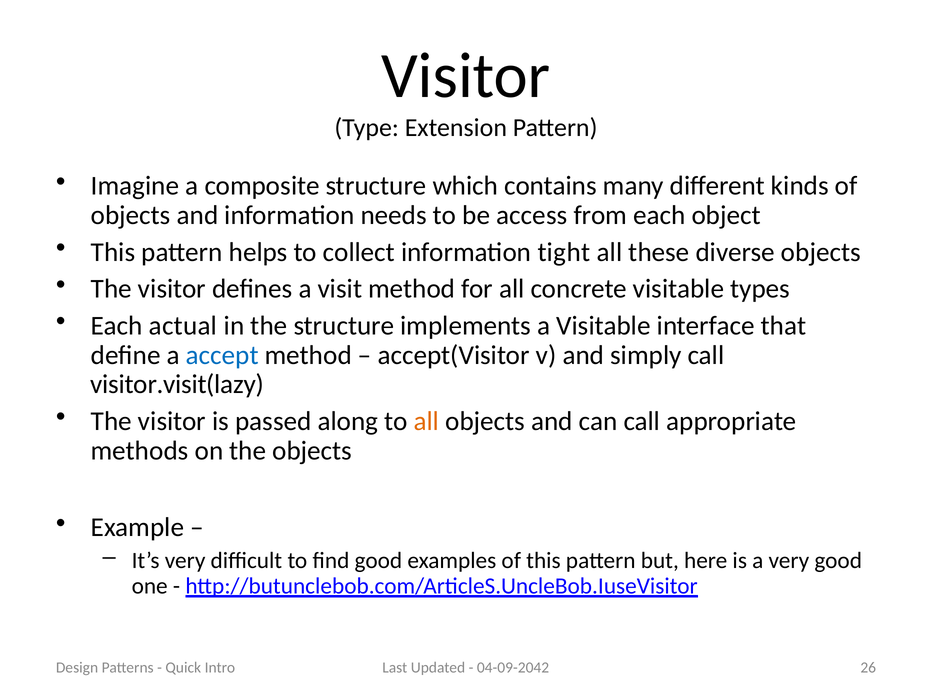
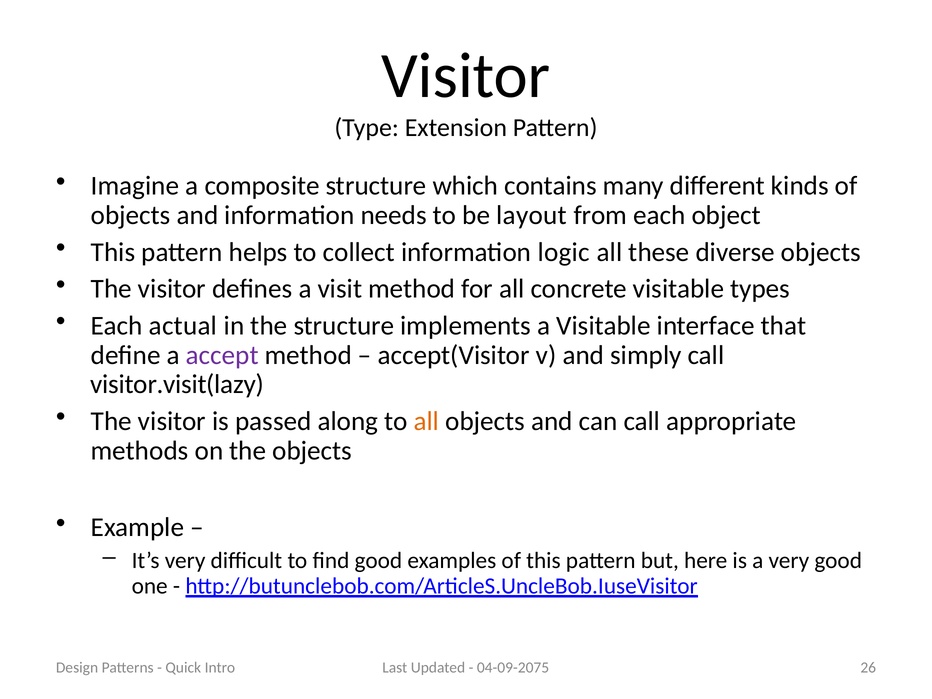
access: access -> layout (532, 215)
tight: tight -> logic (564, 252)
accept colour: blue -> purple (222, 355)
04-09-2042: 04-09-2042 -> 04-09-2075 (513, 667)
